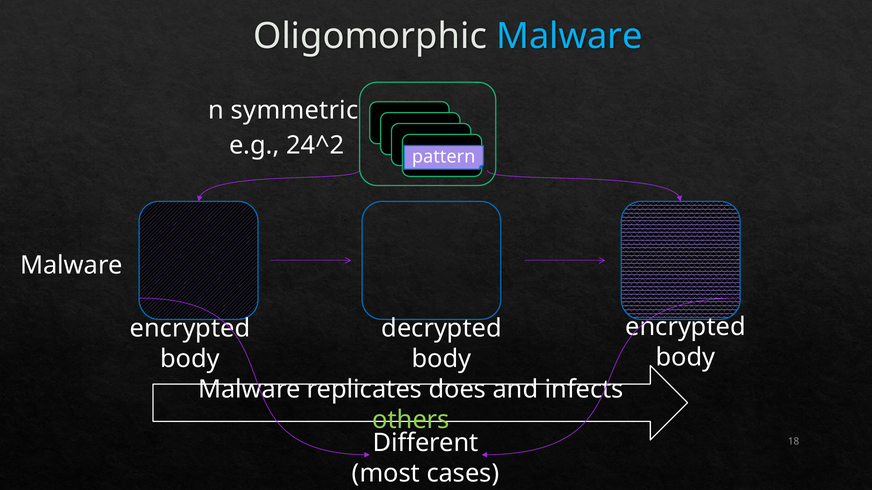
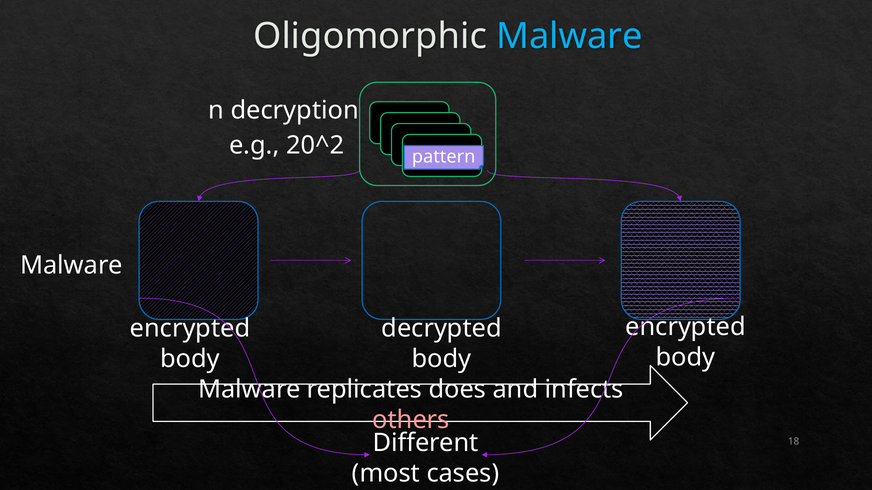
symmetric: symmetric -> decryption (295, 110)
24^2: 24^2 -> 20^2 (315, 145)
others colour: light green -> pink (411, 420)
